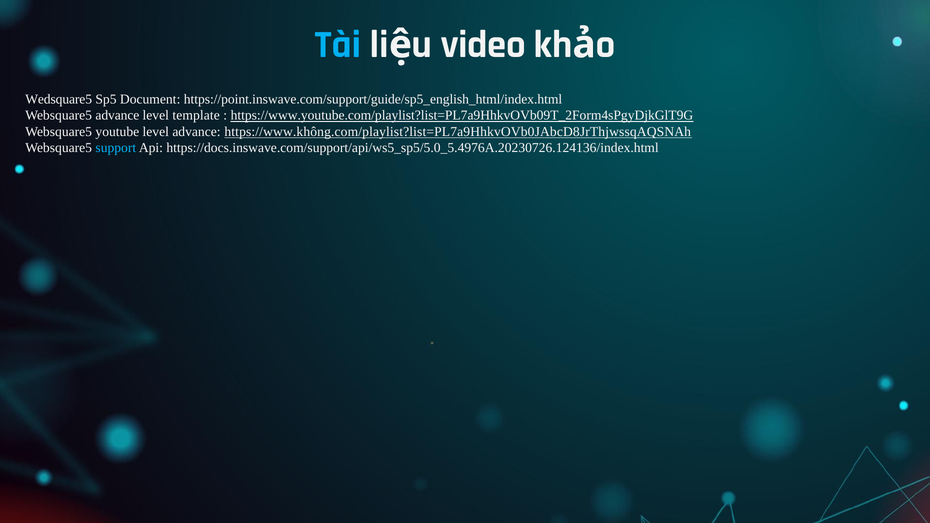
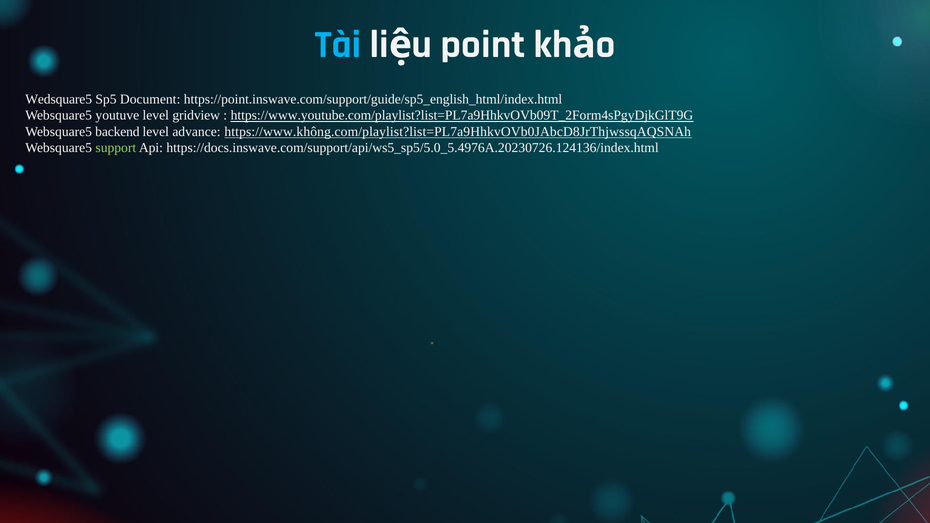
video: video -> point (483, 45)
Websquare5 advance: advance -> youtuve (117, 115)
template: template -> gridview (196, 115)
youtube: youtube -> backend (117, 132)
support colour: light blue -> light green (116, 148)
